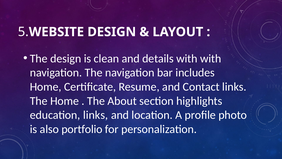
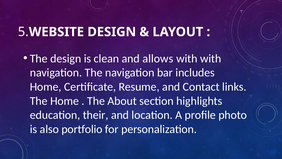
details: details -> allows (158, 58)
education links: links -> their (96, 115)
